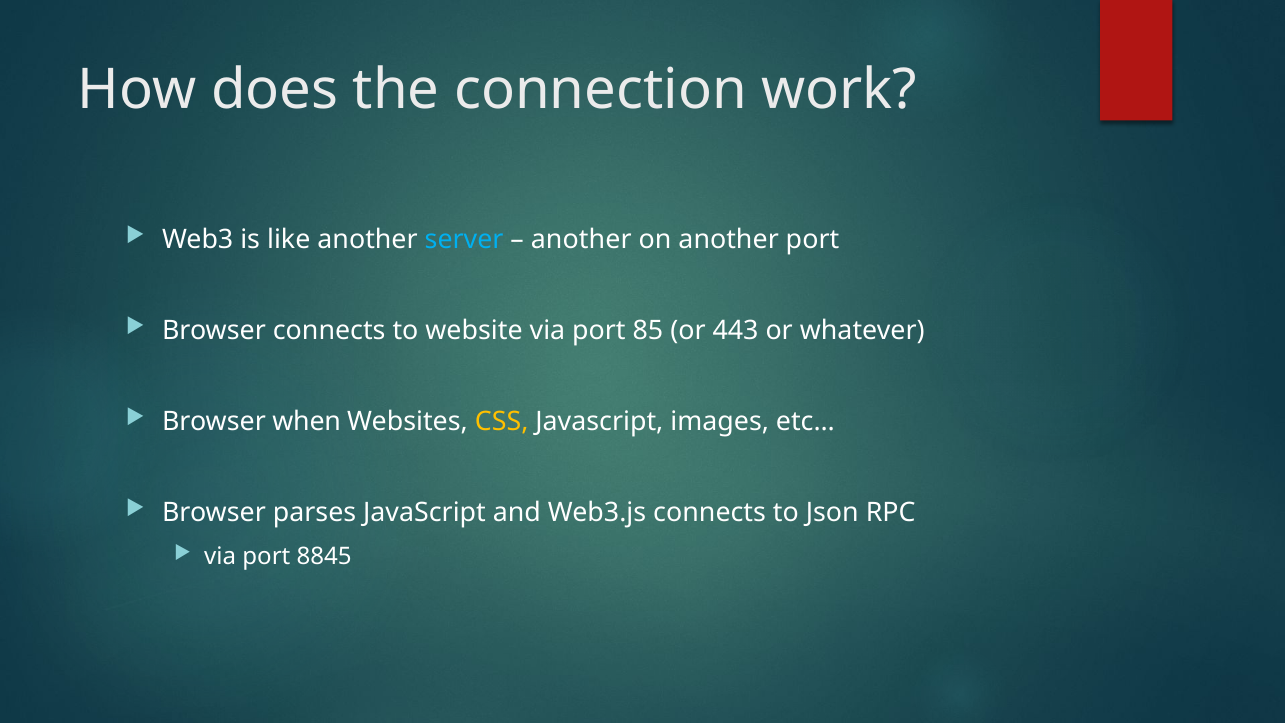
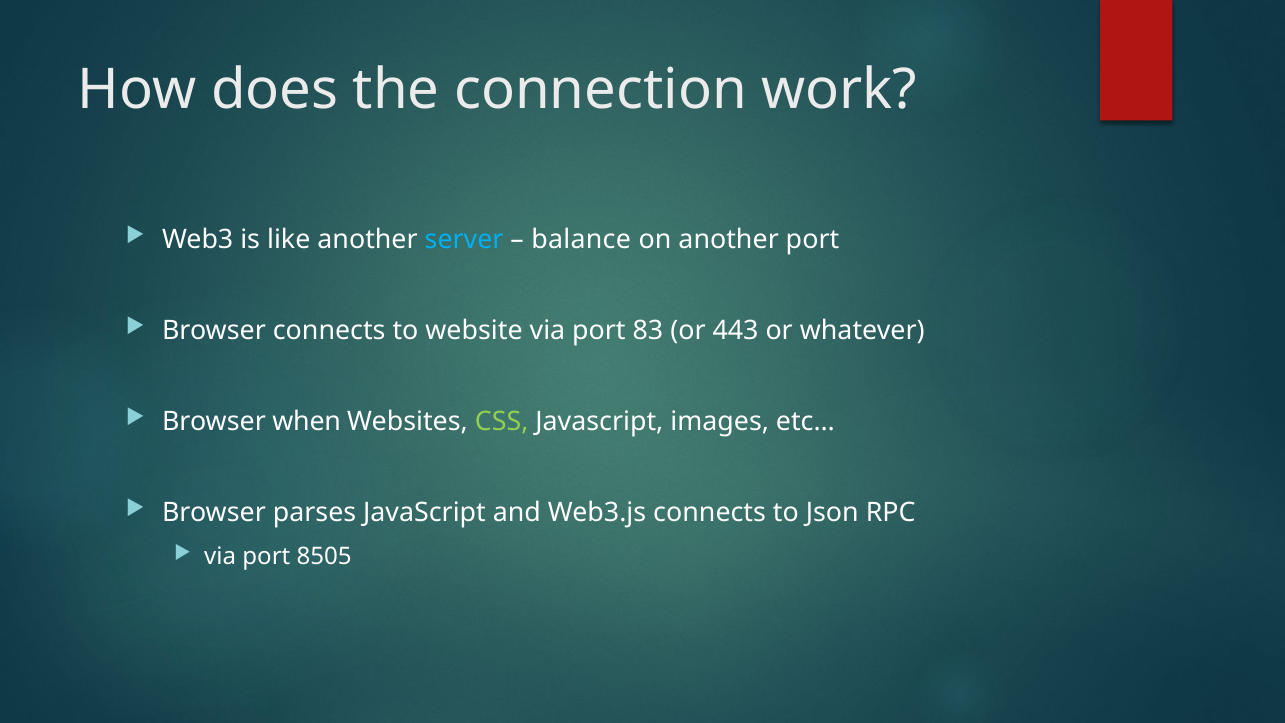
another: another -> balance (581, 239)
85: 85 -> 83 (648, 330)
CSS colour: yellow -> light green (502, 421)
8845: 8845 -> 8505 (324, 556)
